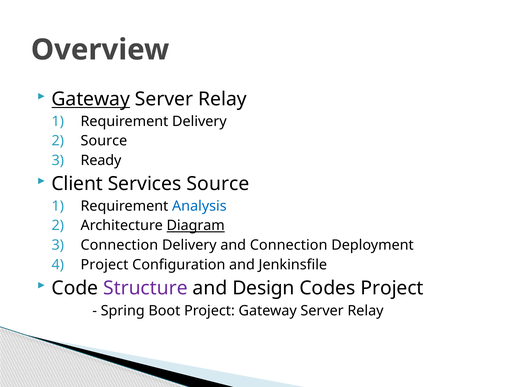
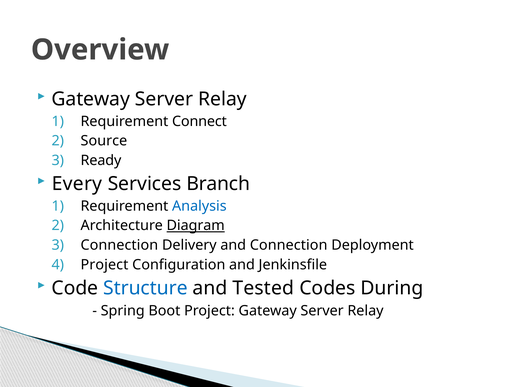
Gateway underline: present -> none (91, 99)
Requirement Delivery: Delivery -> Connect (199, 121)
Client: Client -> Every (77, 184)
Services Source: Source -> Branch (218, 184)
Structure colour: purple -> blue (145, 288)
Design: Design -> Tested (263, 288)
Codes Project: Project -> During (392, 288)
